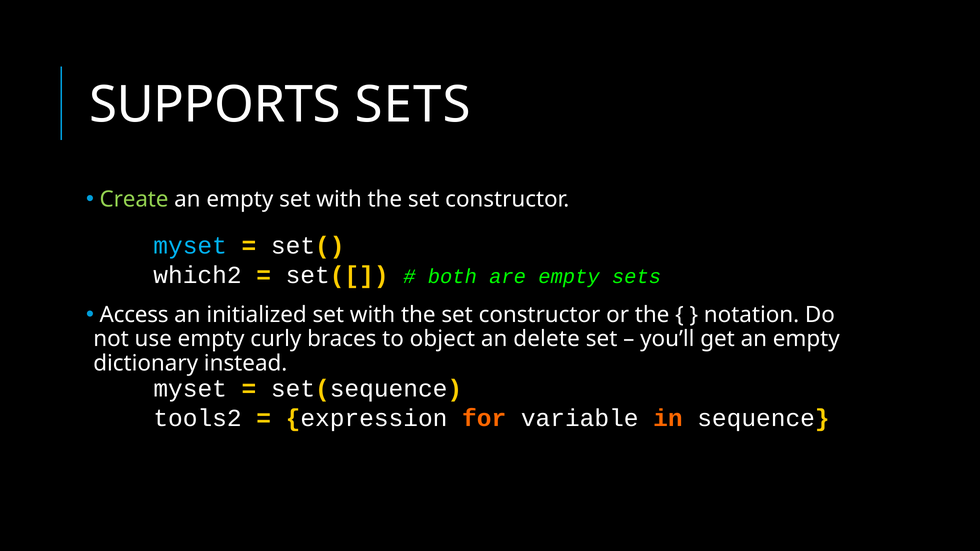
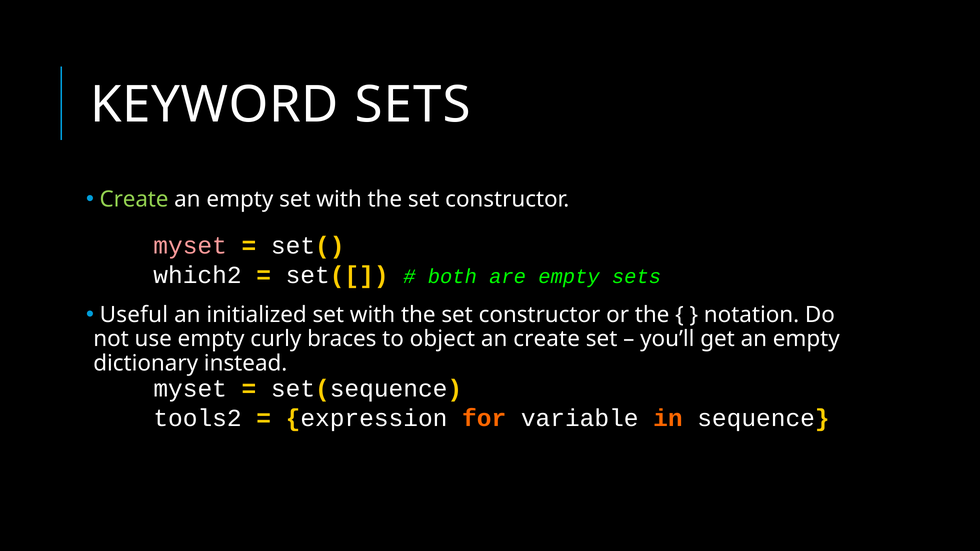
SUPPORTS: SUPPORTS -> KEYWORD (214, 105)
myset colour: light blue -> pink (190, 246)
Access: Access -> Useful (134, 315)
an delete: delete -> create (547, 339)
